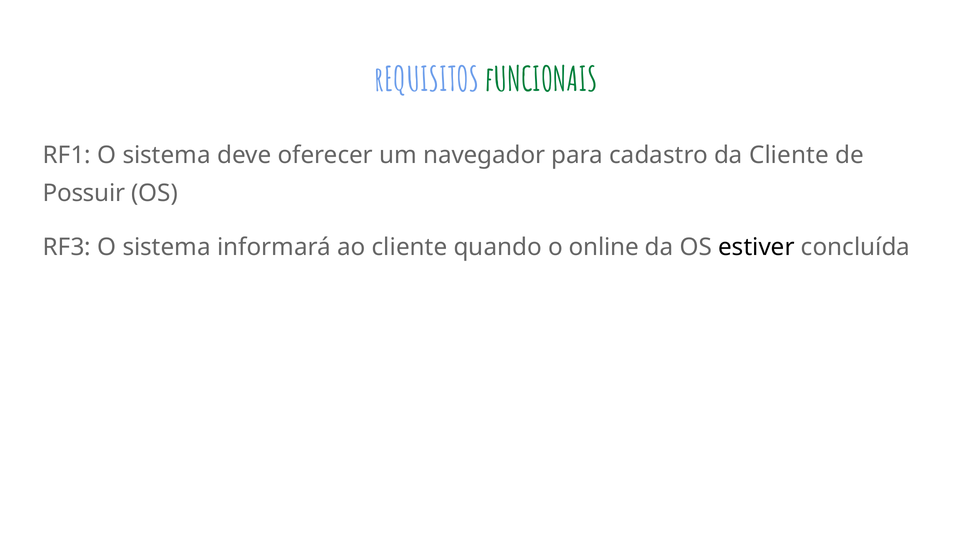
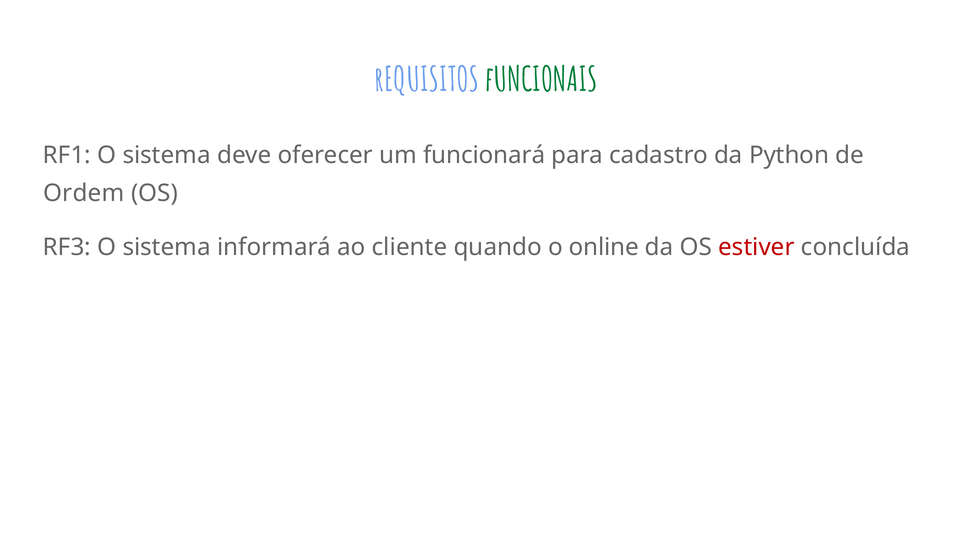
navegador: navegador -> funcionará (484, 155)
da Cliente: Cliente -> Python (789, 155)
Possuir: Possuir -> Ordem (84, 193)
estiver colour: black -> red (756, 247)
